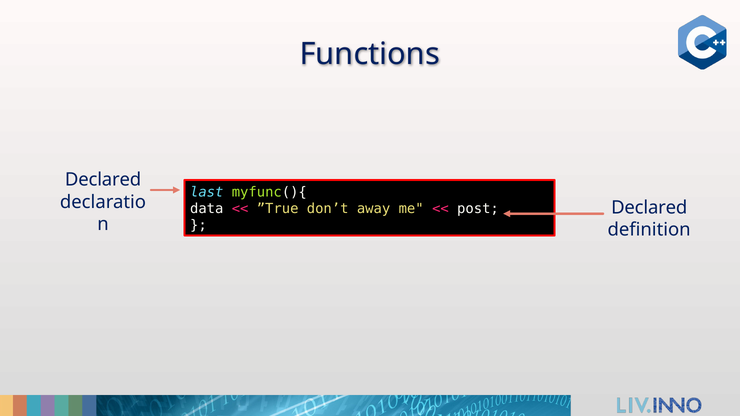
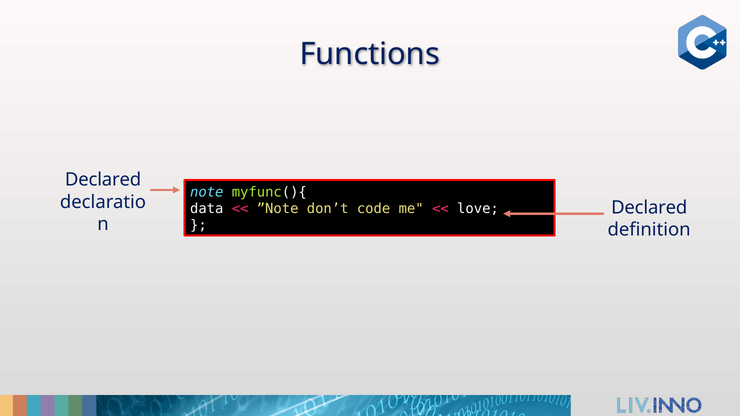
last: last -> note (207, 192)
”True: ”True -> ”Note (278, 209)
away: away -> code (374, 209)
post: post -> love (478, 209)
